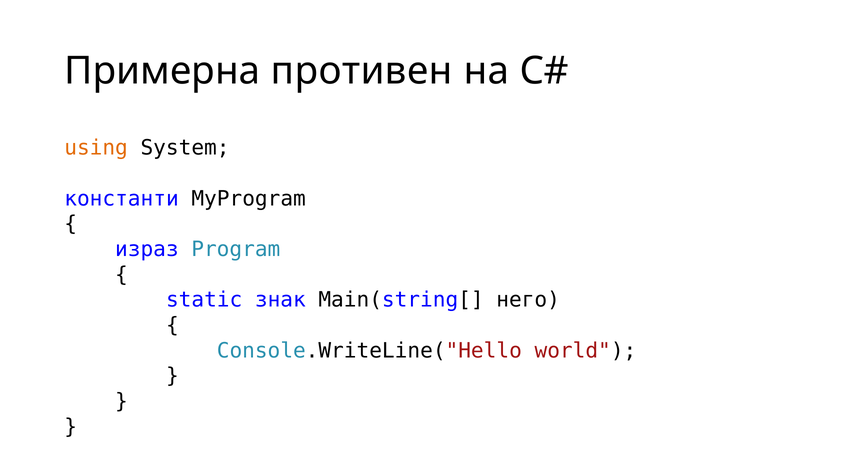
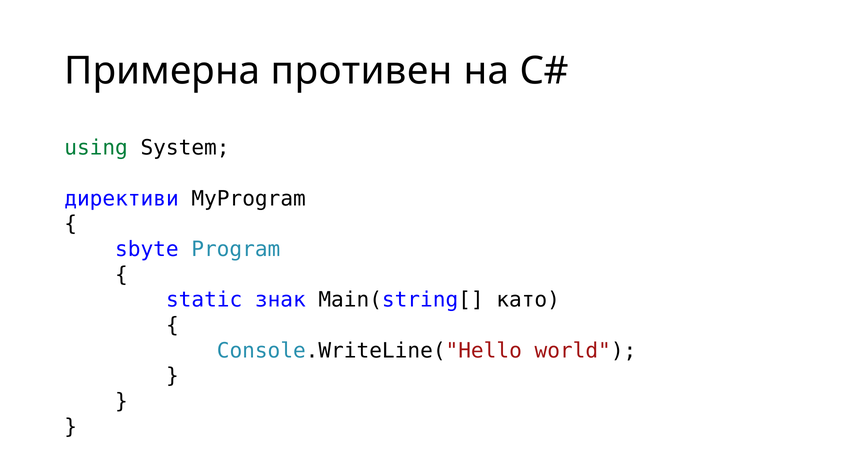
using colour: orange -> green (96, 148)
константи: константи -> директиви (122, 199)
израз: израз -> sbyte (147, 250)
него: него -> като (528, 300)
